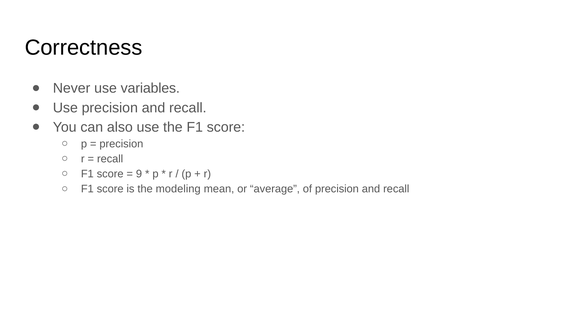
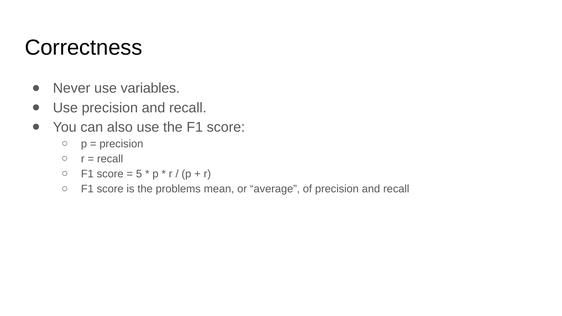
9: 9 -> 5 (139, 174)
modeling: modeling -> problems (178, 189)
